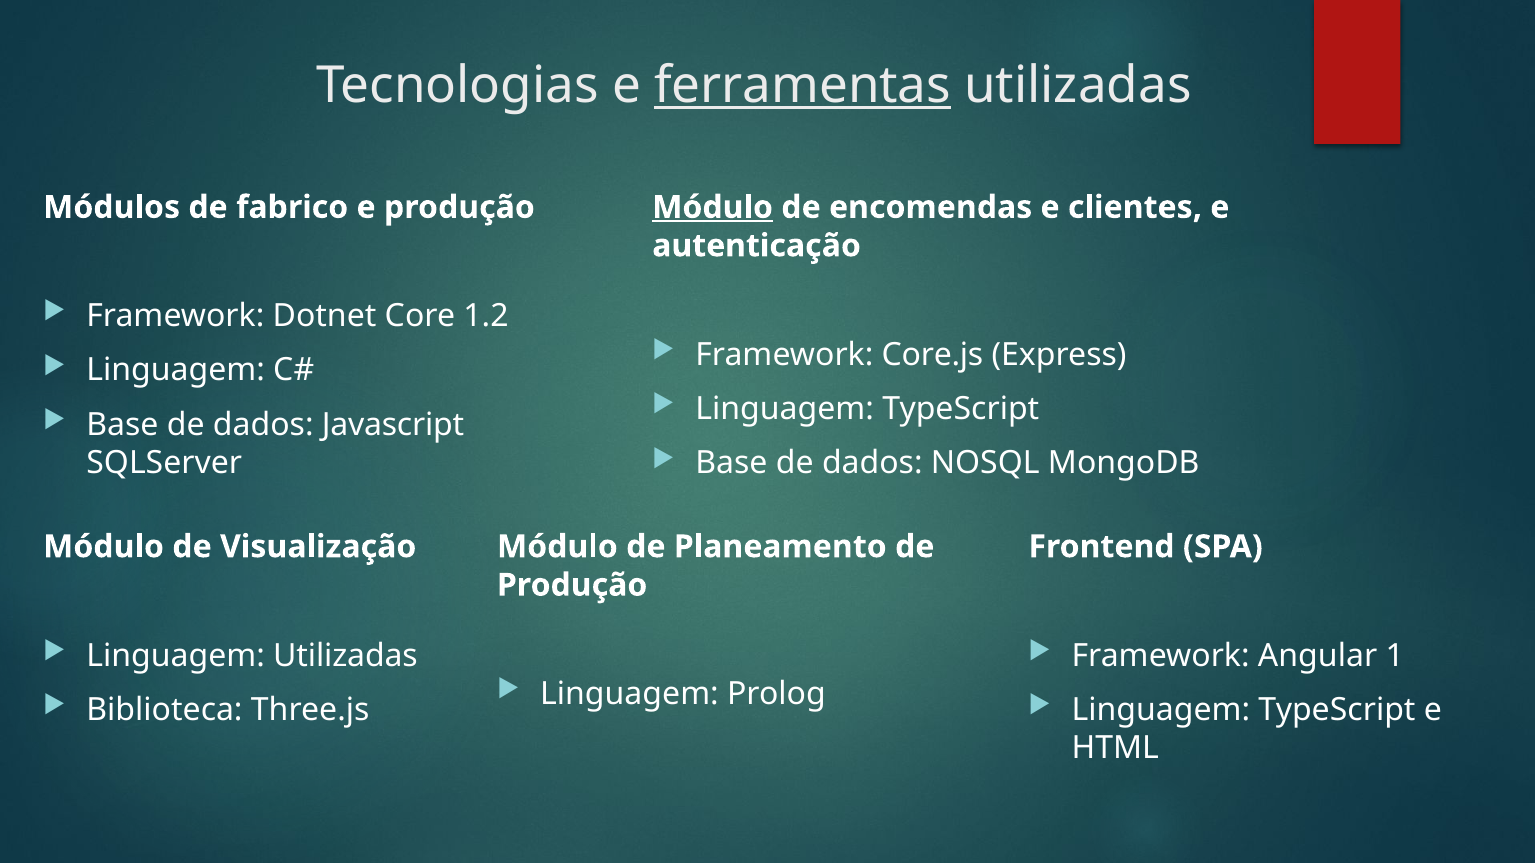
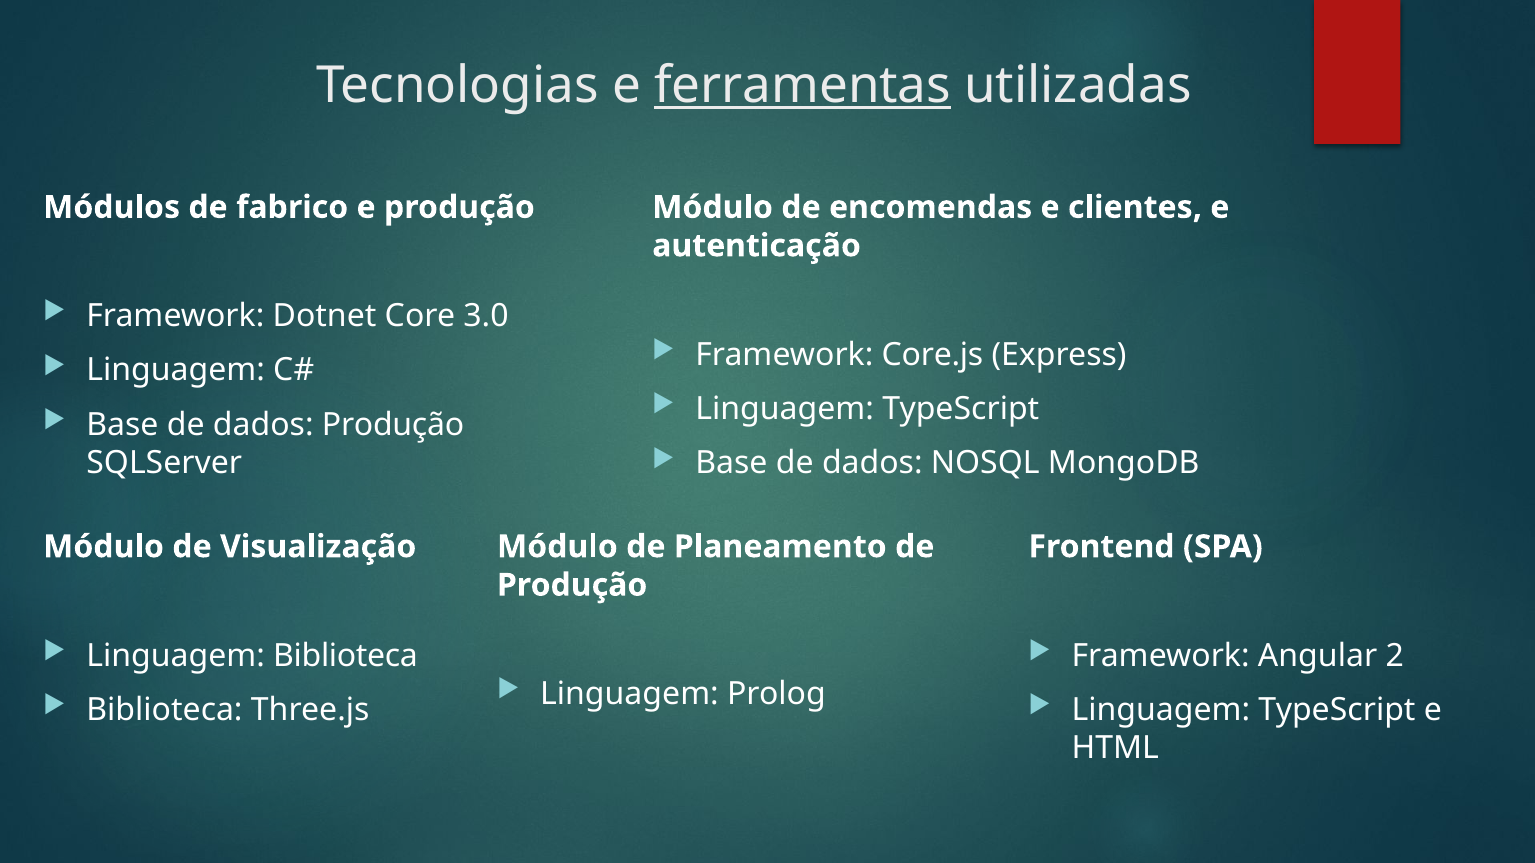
Módulo underline: present -> none (713, 207)
1.2: 1.2 -> 3.0 (486, 316)
dados Javascript: Javascript -> Produção (393, 425)
Linguagem Utilizadas: Utilizadas -> Biblioteca (346, 656)
1: 1 -> 2 (1395, 656)
